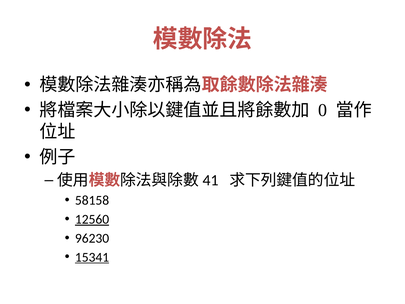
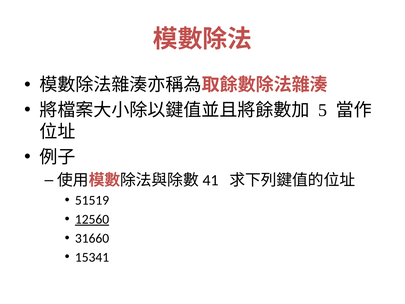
0: 0 -> 5 (323, 110)
58158: 58158 -> 51519 (92, 200)
96230: 96230 -> 31660 (92, 238)
15341 underline: present -> none (92, 257)
